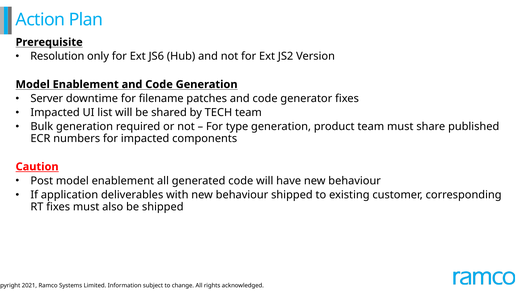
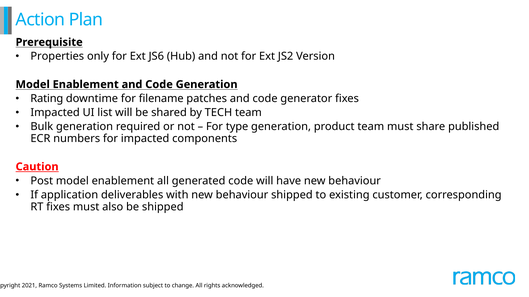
Resolution: Resolution -> Properties (57, 56)
Server: Server -> Rating (47, 99)
